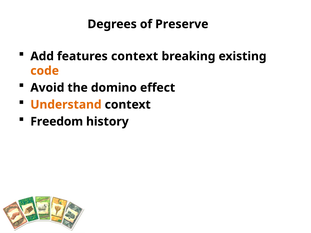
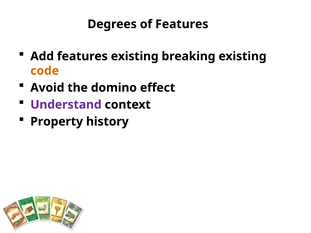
of Preserve: Preserve -> Features (182, 24)
features context: context -> existing (135, 56)
Understand colour: orange -> purple (66, 105)
Freedom: Freedom -> Property (57, 122)
